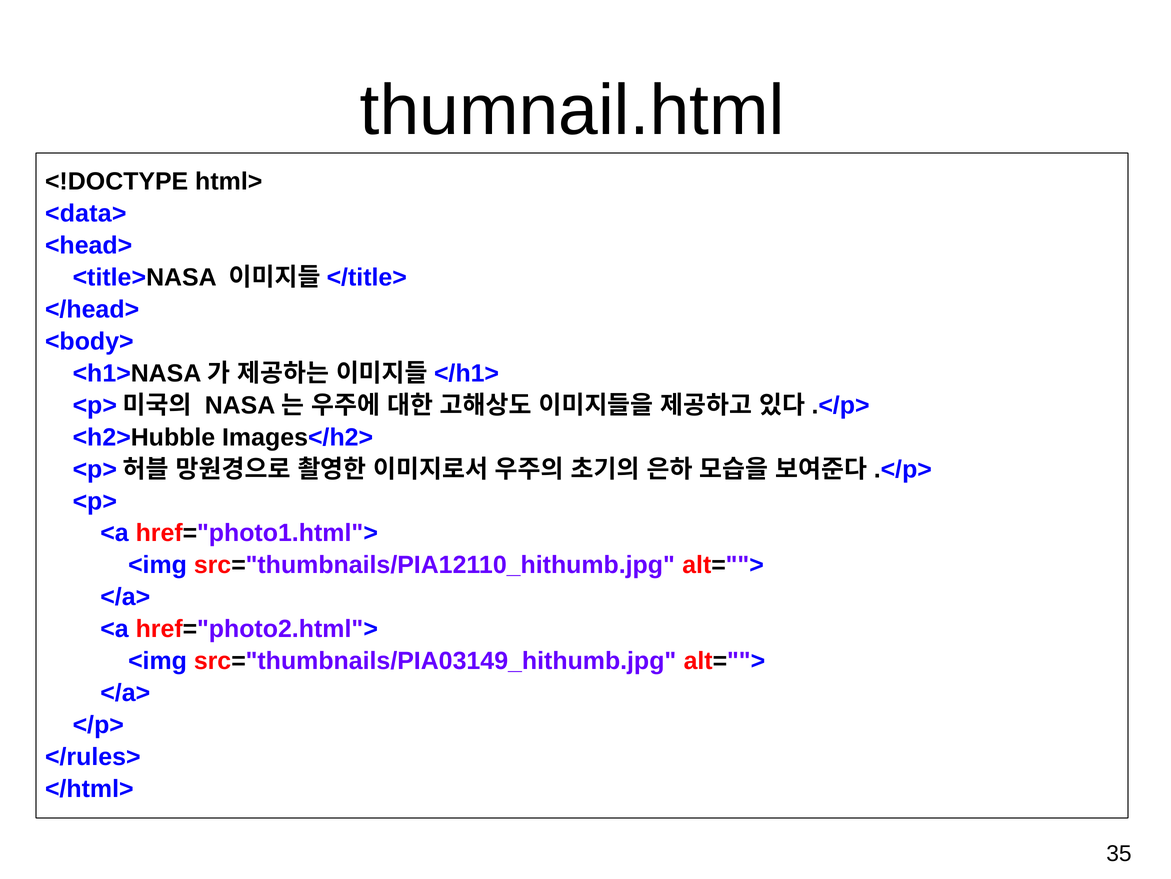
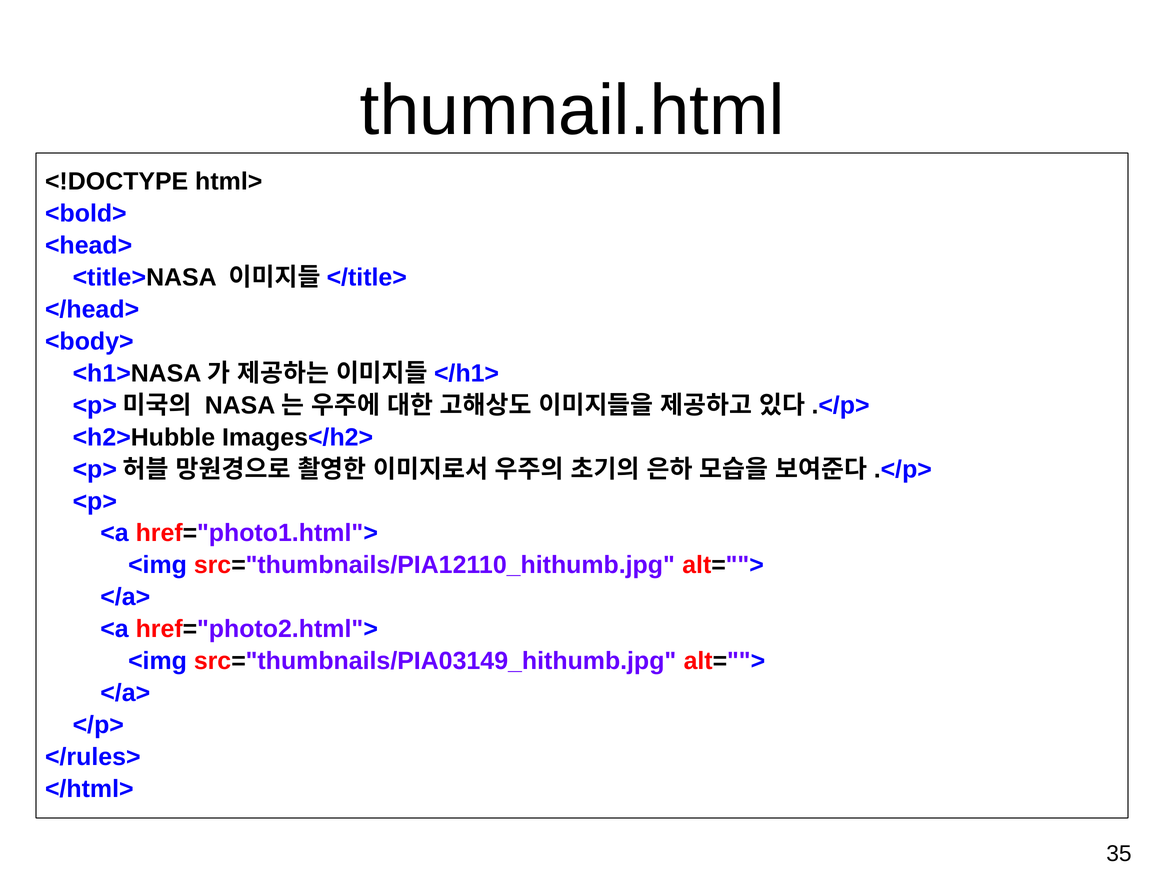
<data>: <data> -> <bold> (86, 214)
